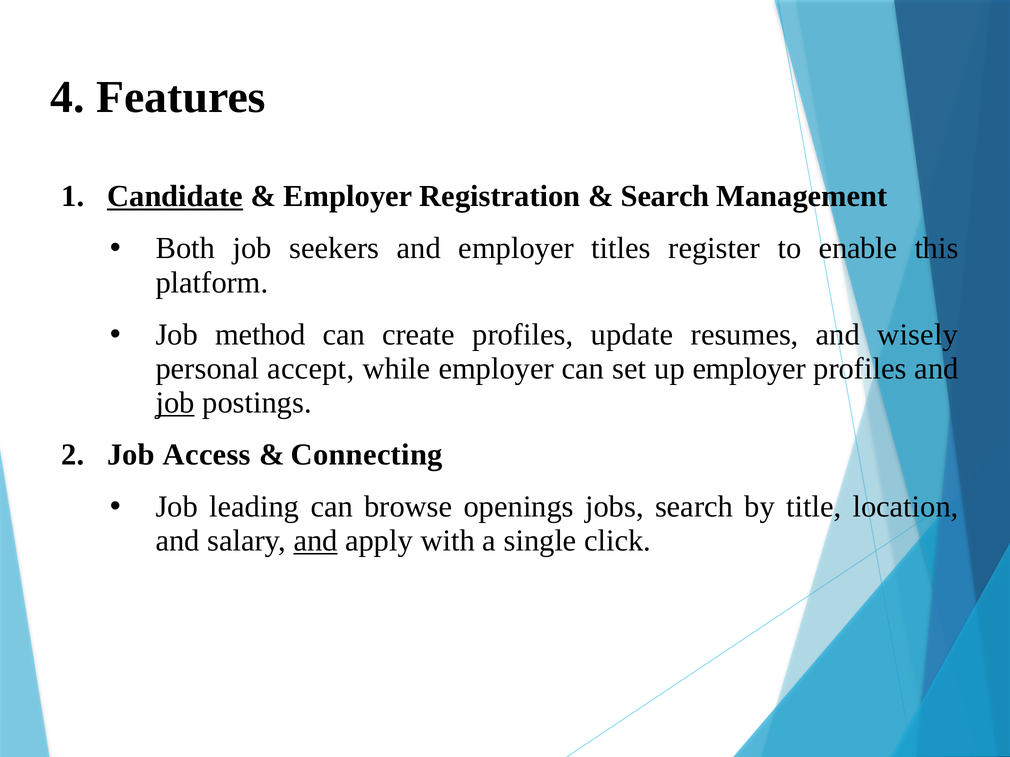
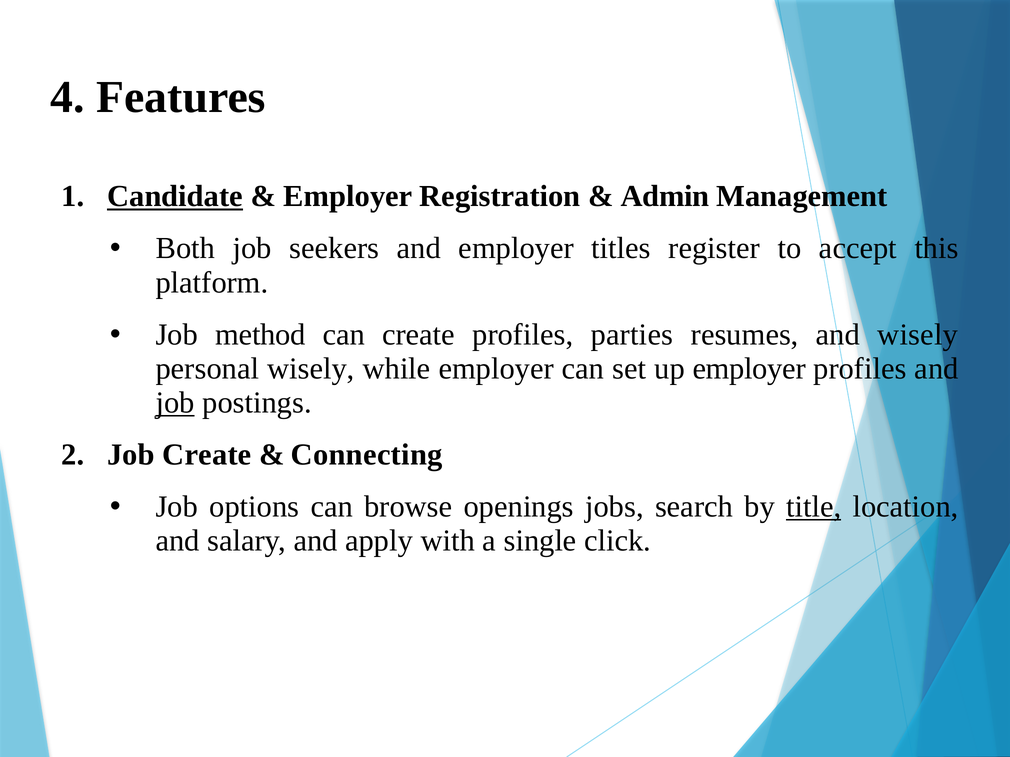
Search: Search -> Admin (665, 196)
enable: enable -> accept (858, 248)
update: update -> parties (632, 335)
personal accept: accept -> wisely (311, 369)
Job Access: Access -> Create (207, 455)
leading: leading -> options (254, 507)
title underline: none -> present (814, 507)
and underline: present -> none (316, 541)
